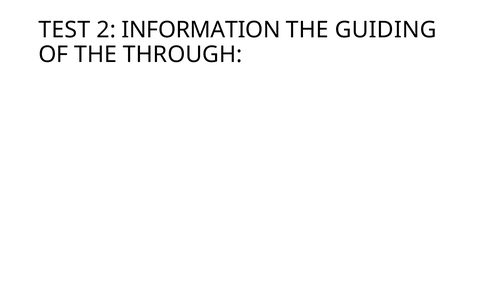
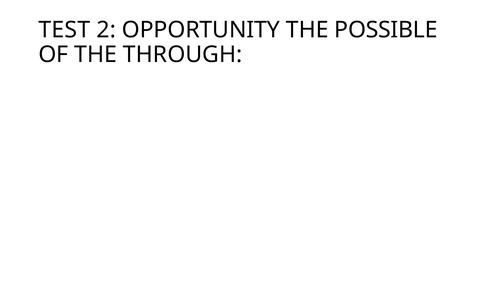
INFORMATION: INFORMATION -> OPPORTUNITY (201, 30)
GUIDING: GUIDING -> POSSIBLE (386, 30)
